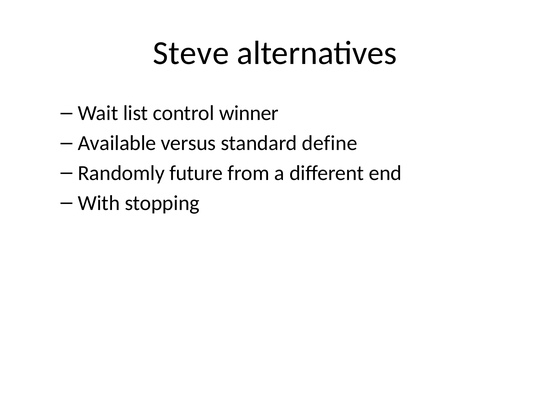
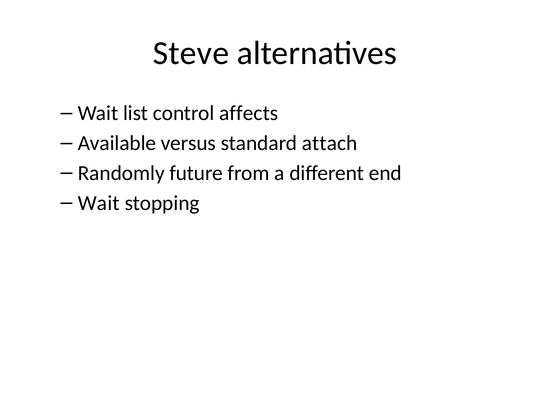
winner: winner -> affects (249, 113)
define: define -> attach (330, 143)
With: With -> Wait (99, 203)
